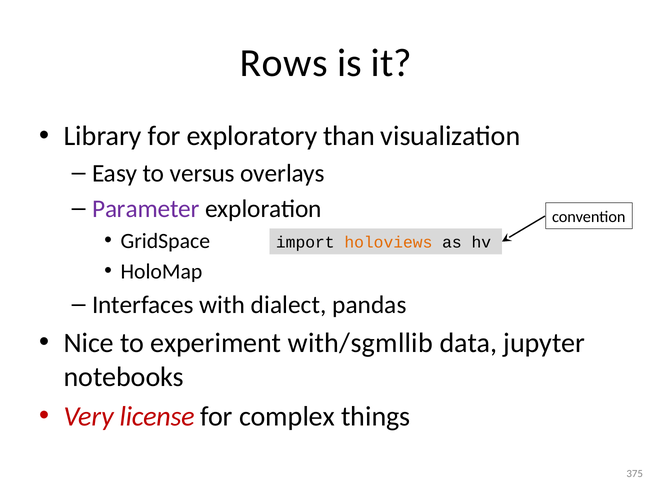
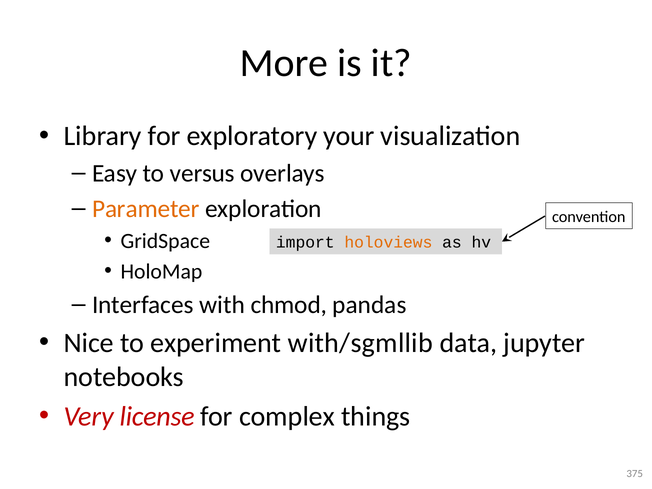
Rows: Rows -> More (284, 63)
than: than -> your (349, 136)
Parameter colour: purple -> orange (146, 209)
dialect: dialect -> chmod (289, 305)
